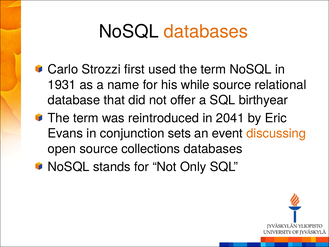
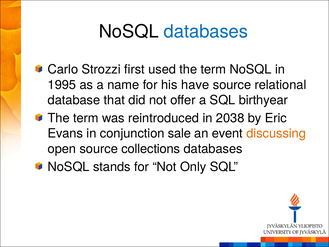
databases colour: orange -> blue (206, 32)
1931: 1931 -> 1995 (62, 85)
while: while -> have (195, 85)
2041: 2041 -> 2038 (230, 118)
sets: sets -> sale (179, 133)
